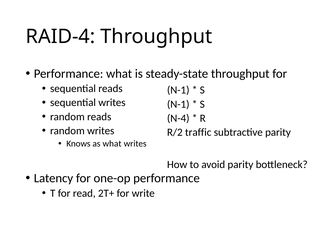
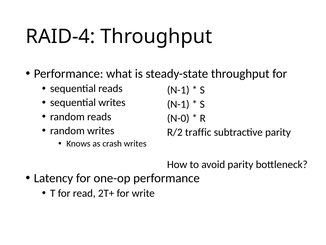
N-4: N-4 -> N-0 (178, 118)
as what: what -> crash (112, 143)
